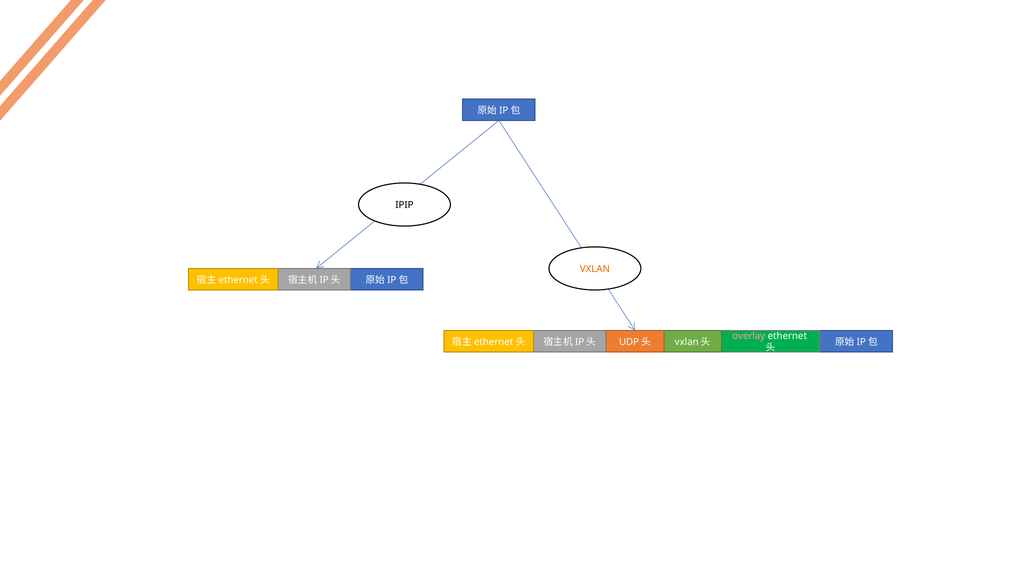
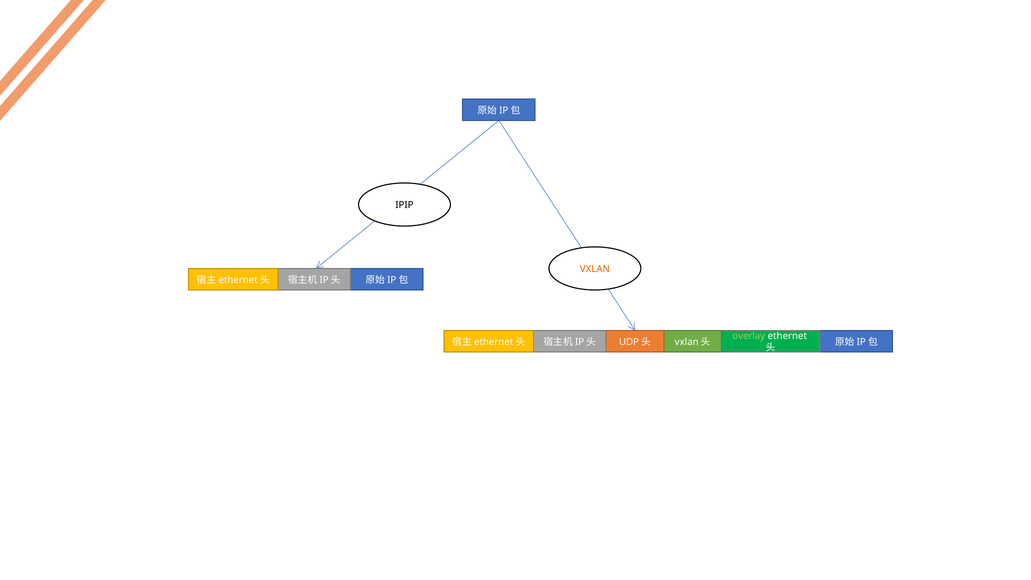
overlay colour: pink -> light green (749, 336)
